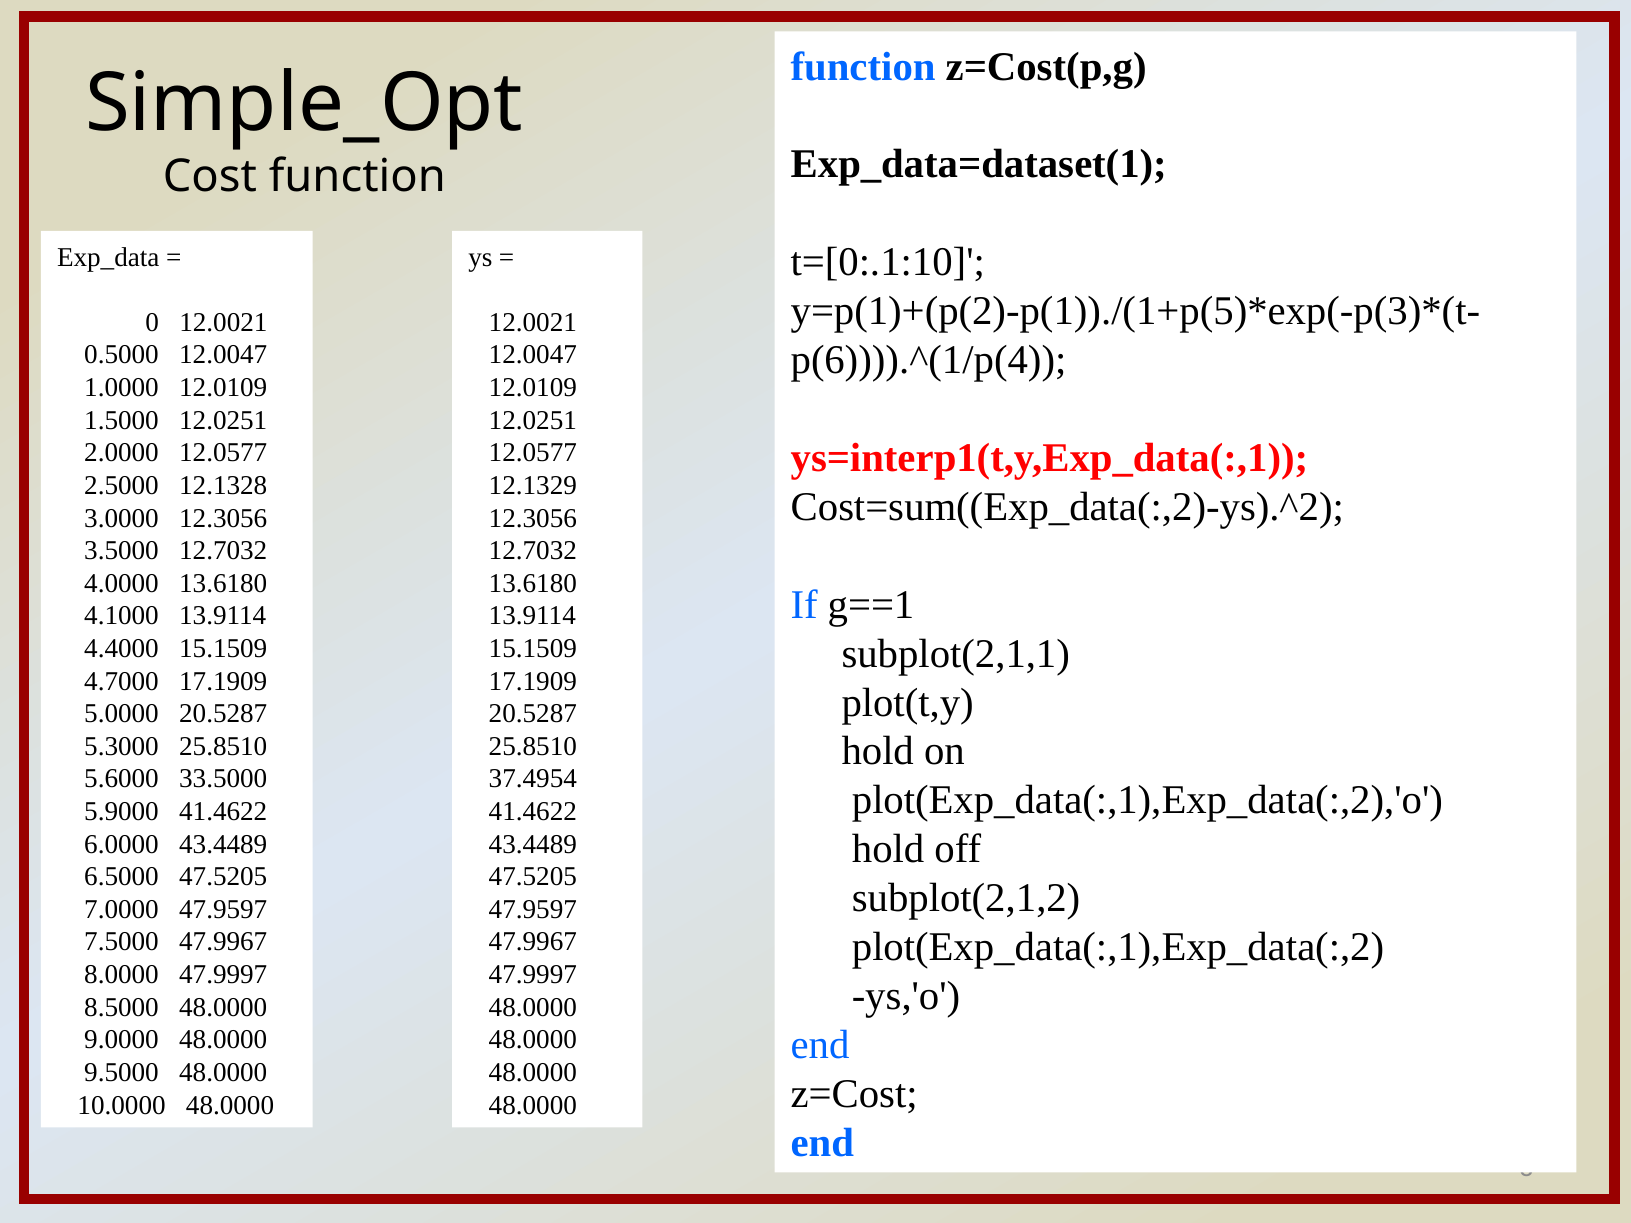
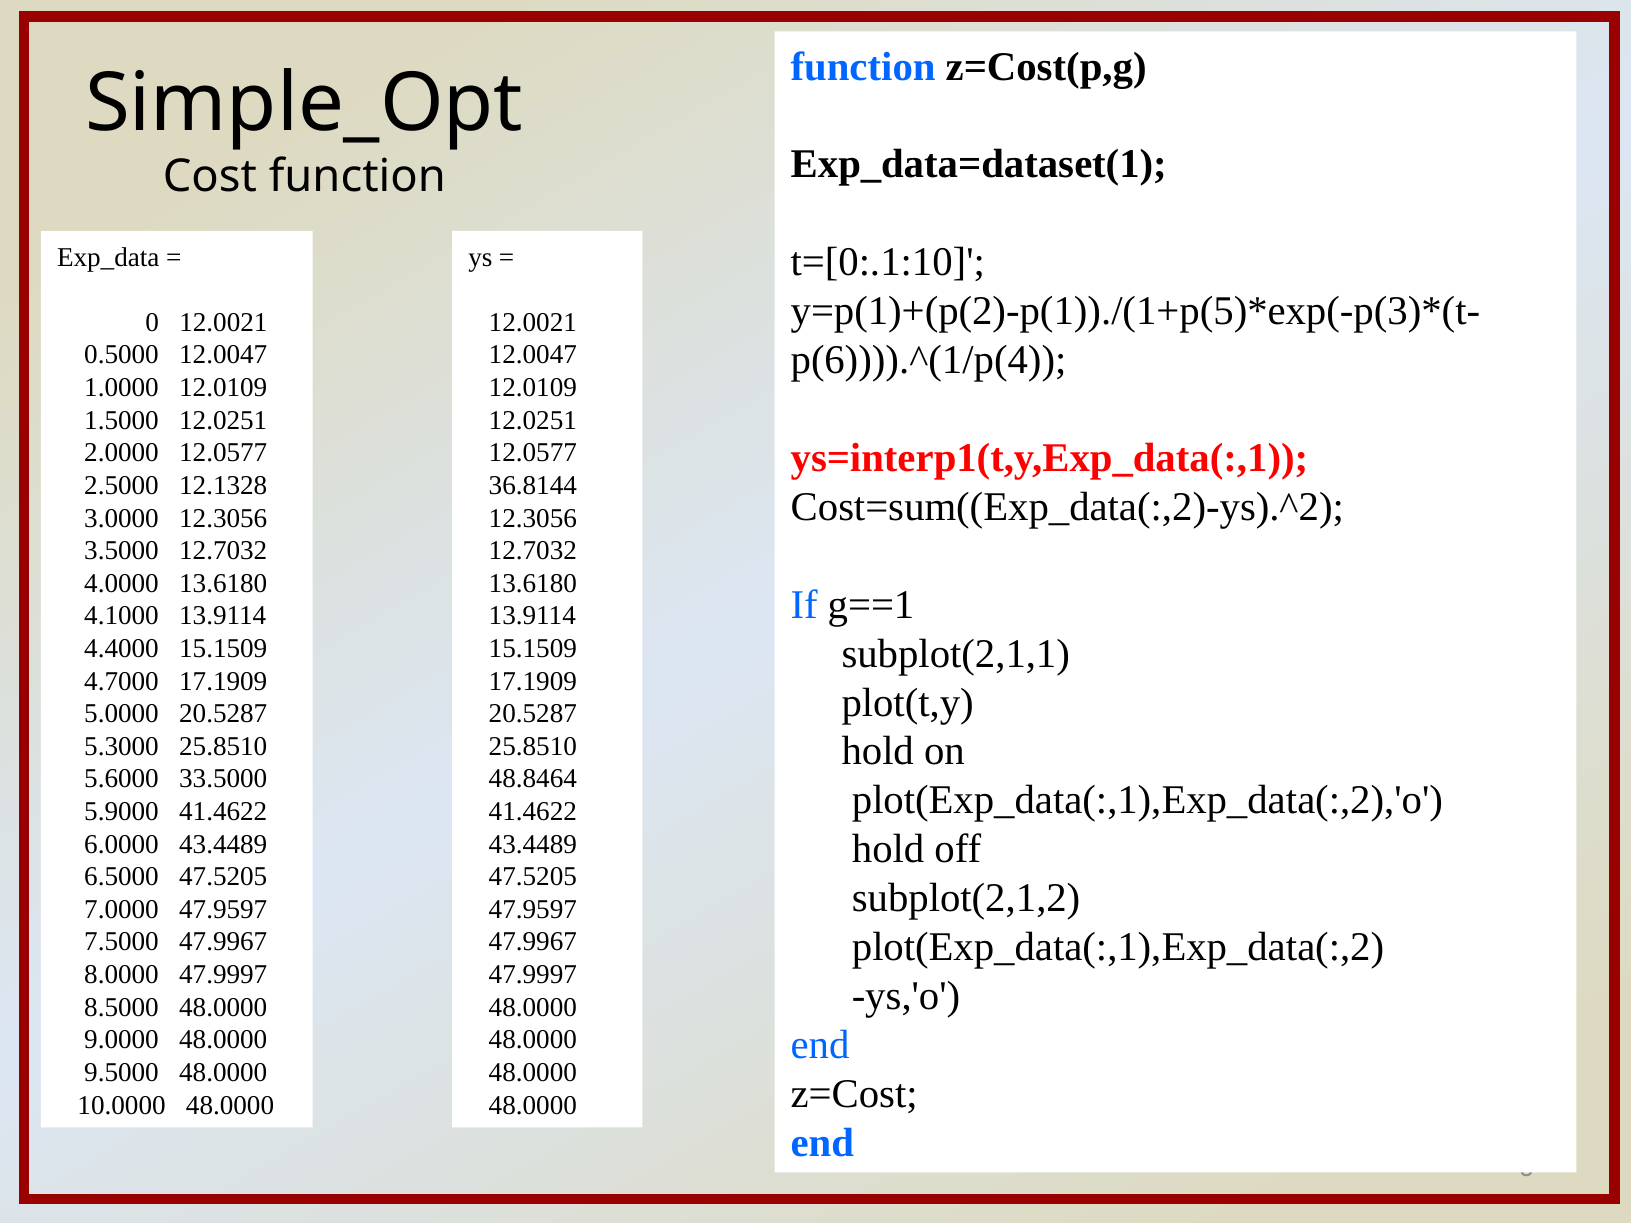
12.1329: 12.1329 -> 36.8144 (533, 486)
37.4954: 37.4954 -> 48.8464 (533, 779)
